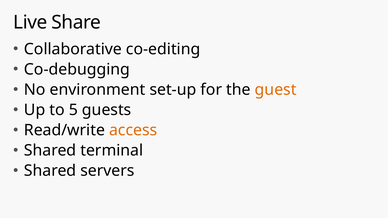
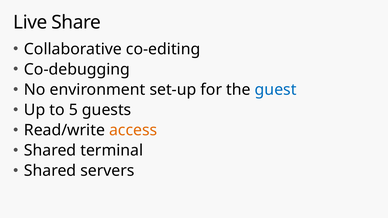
guest colour: orange -> blue (276, 90)
